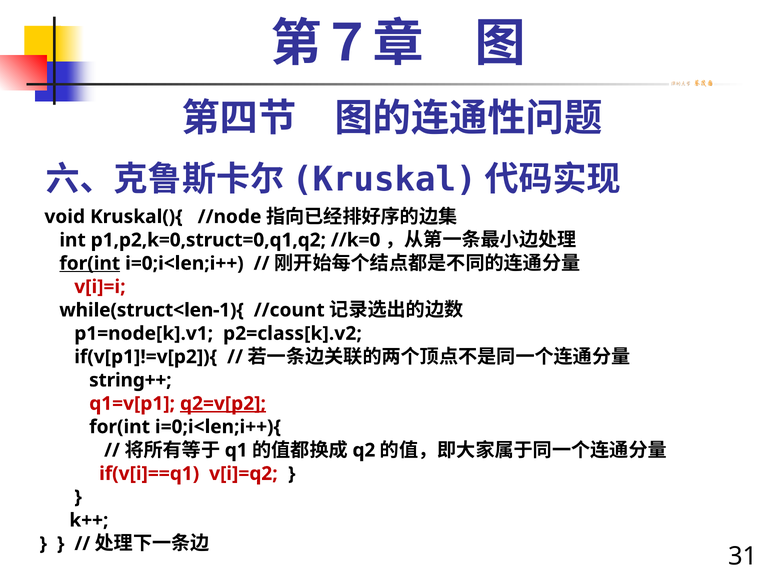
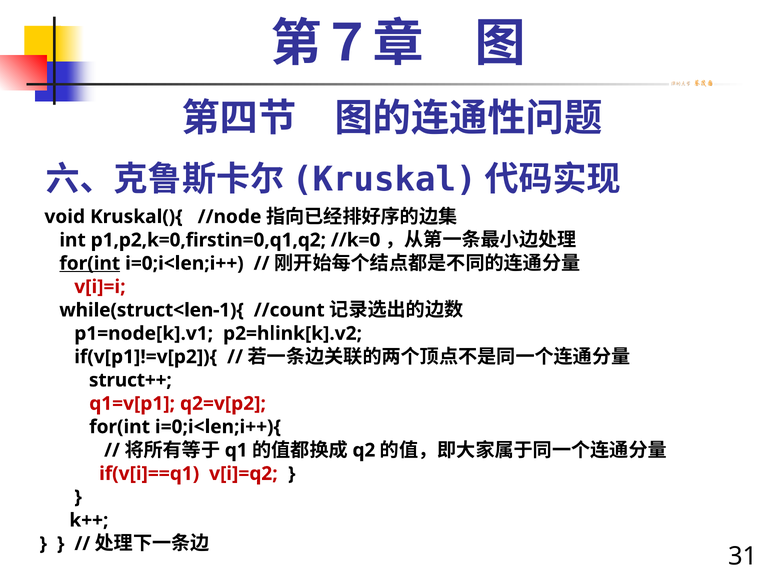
p1,p2,k=0,struct=0,q1,q2: p1,p2,k=0,struct=0,q1,q2 -> p1,p2,k=0,firstin=0,q1,q2 (208, 240)
p2=class[k].v2: p2=class[k].v2 -> p2=hlink[k].v2 (293, 333)
string++: string++ -> struct++ (130, 380)
q2=v[p2 underline: present -> none (223, 403)
